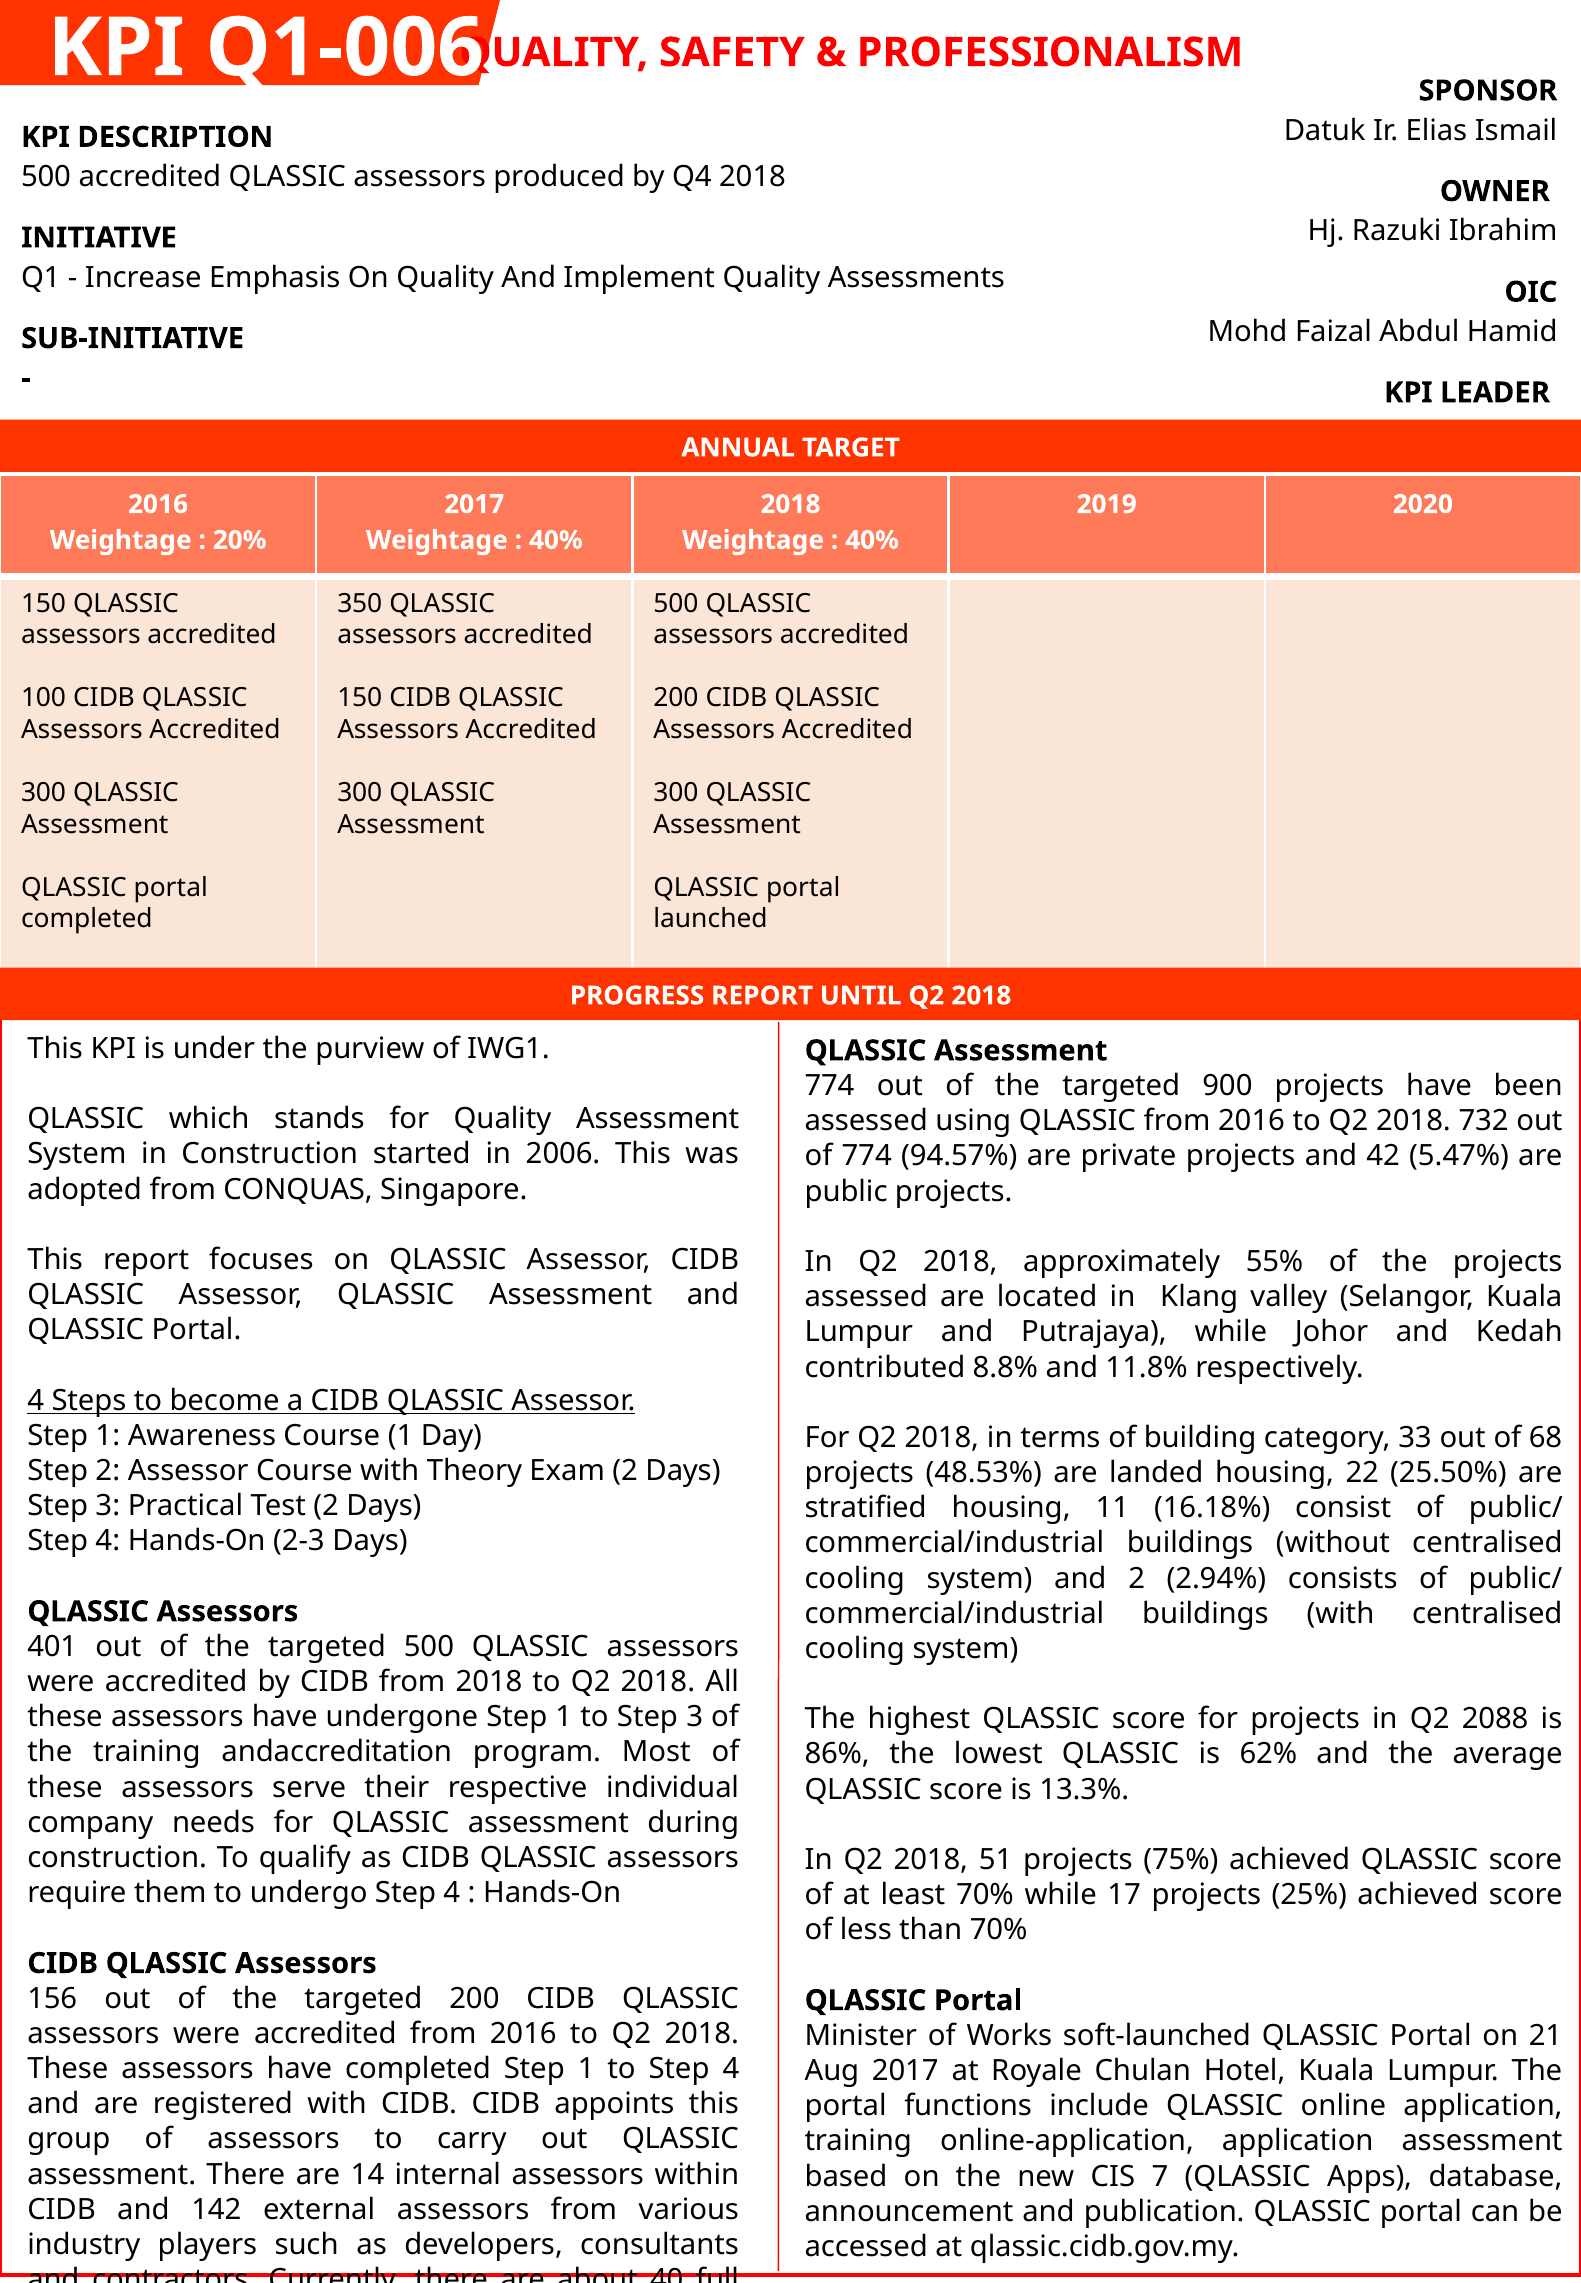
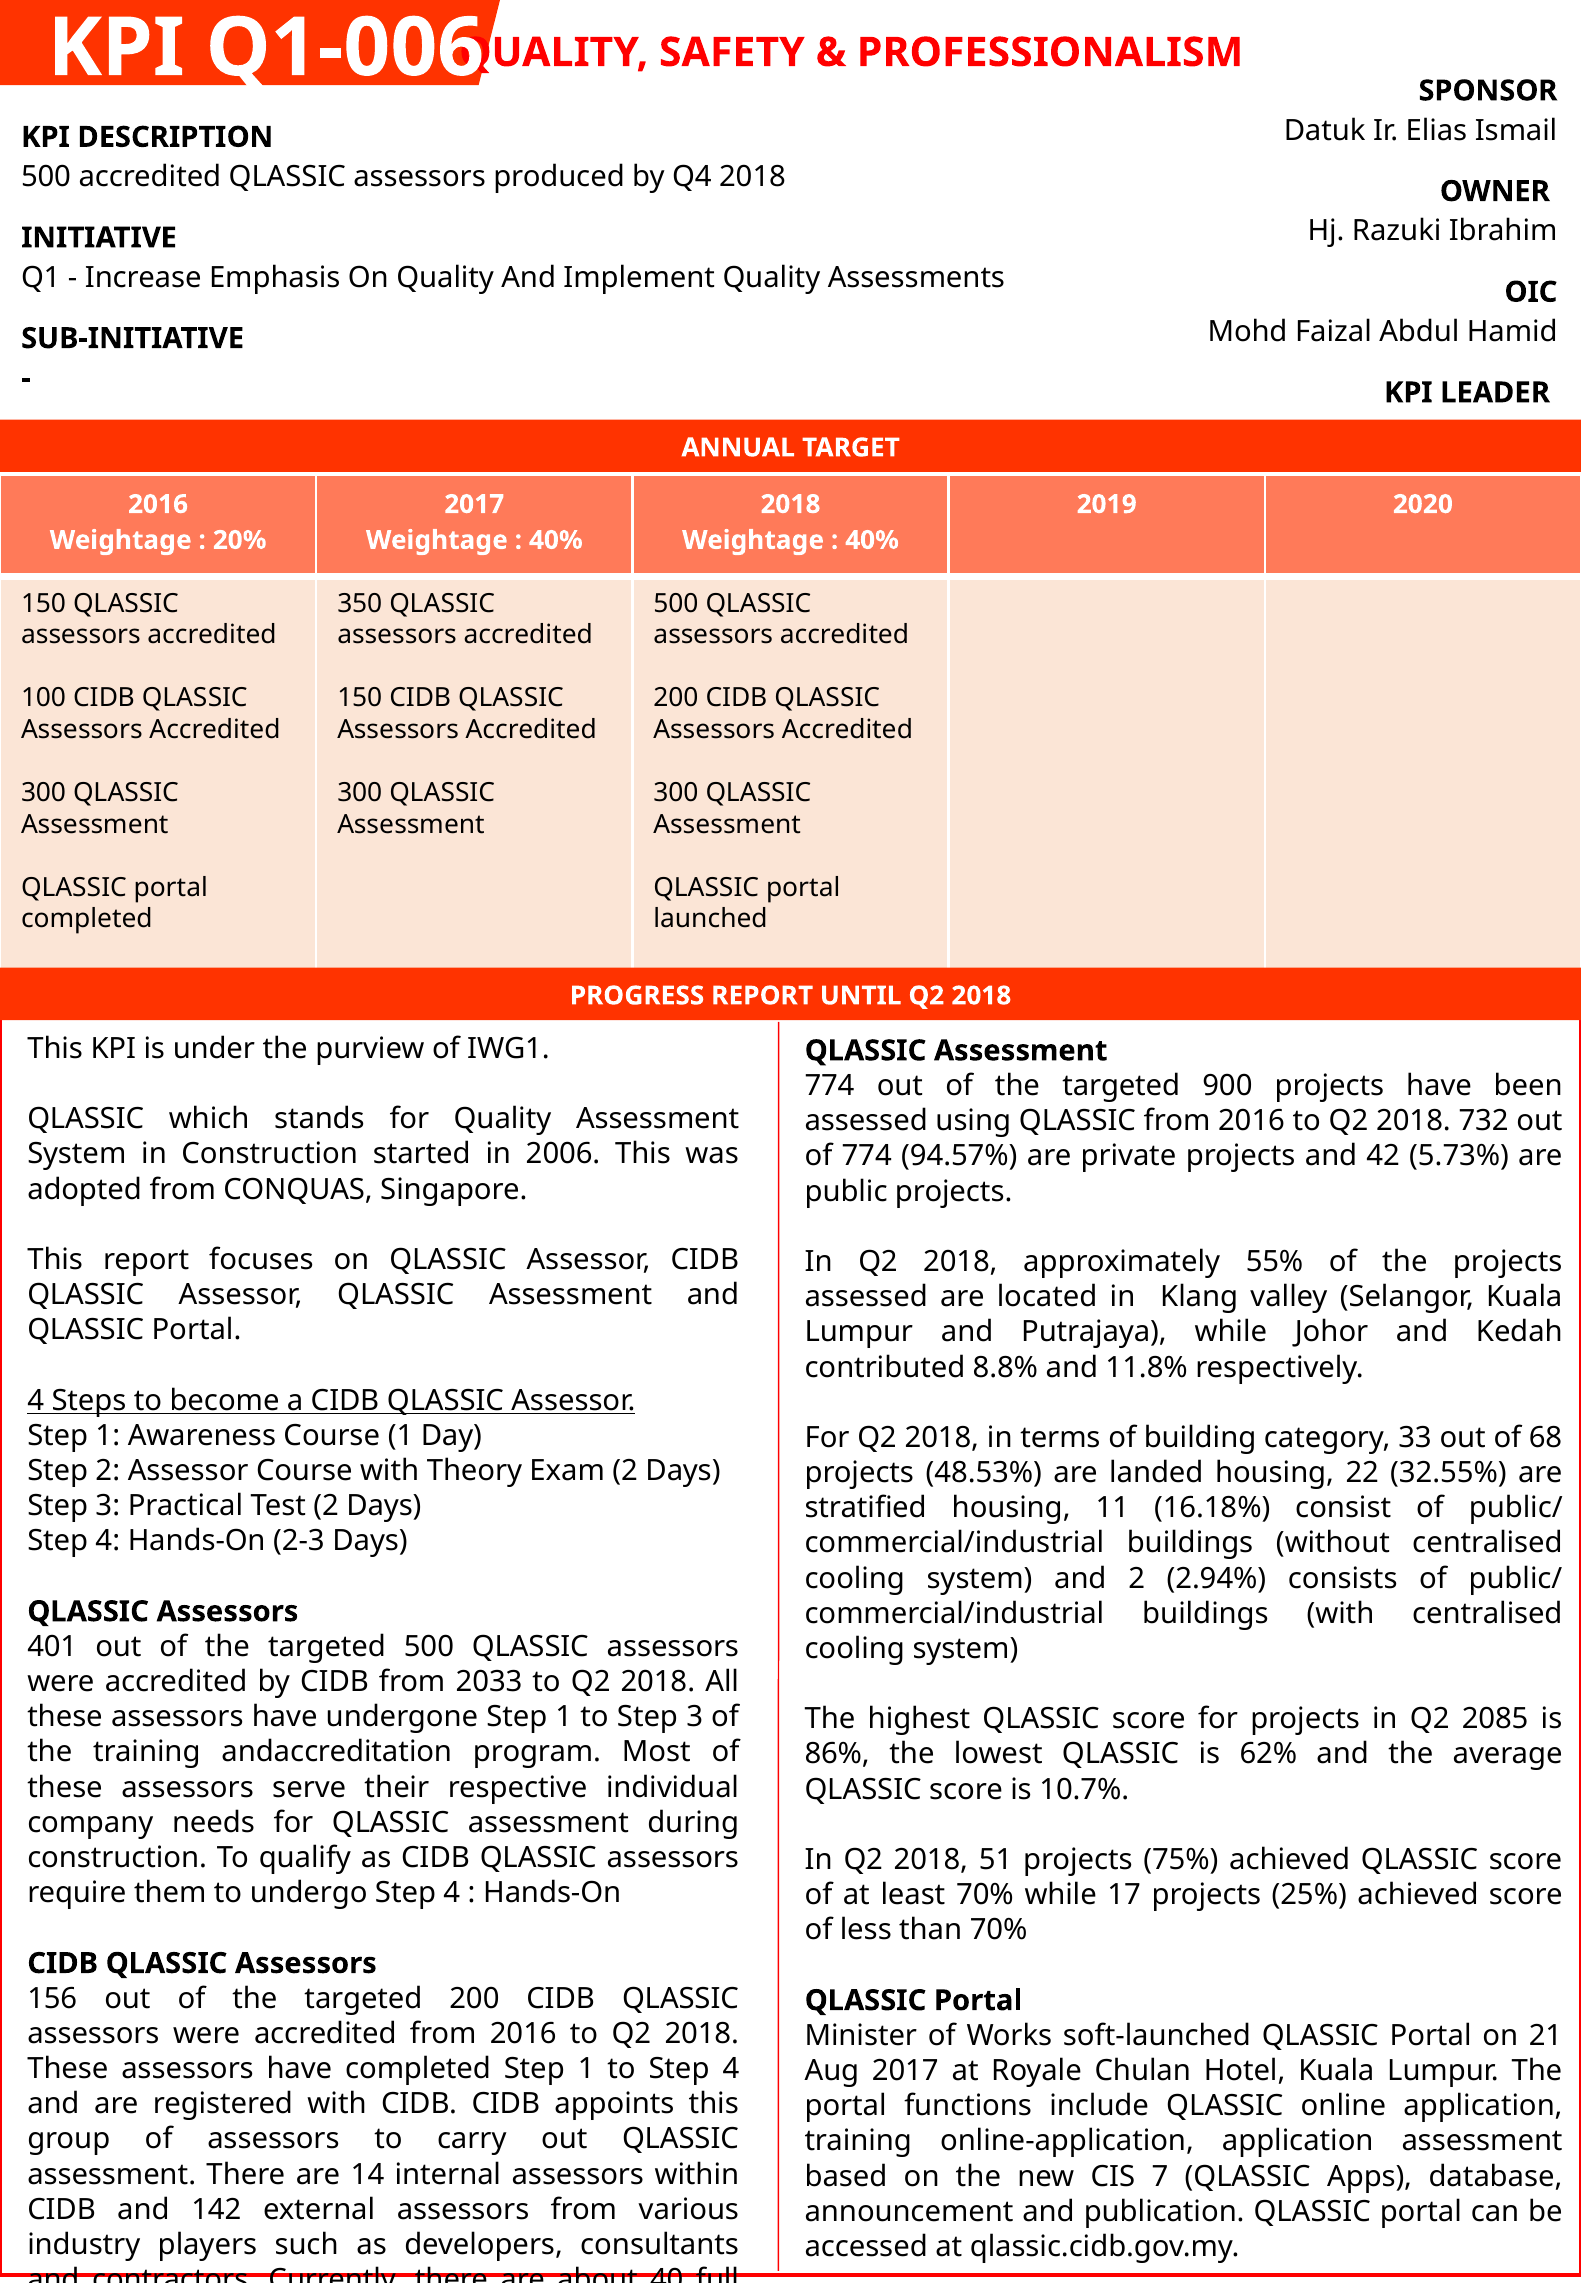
5.47%: 5.47% -> 5.73% (1459, 1157)
25.50%: 25.50% -> 32.55% (1448, 1473)
from 2018: 2018 -> 2033 (489, 1682)
2088: 2088 -> 2085 (1495, 1720)
13.3%: 13.3% -> 10.7% (1084, 1790)
